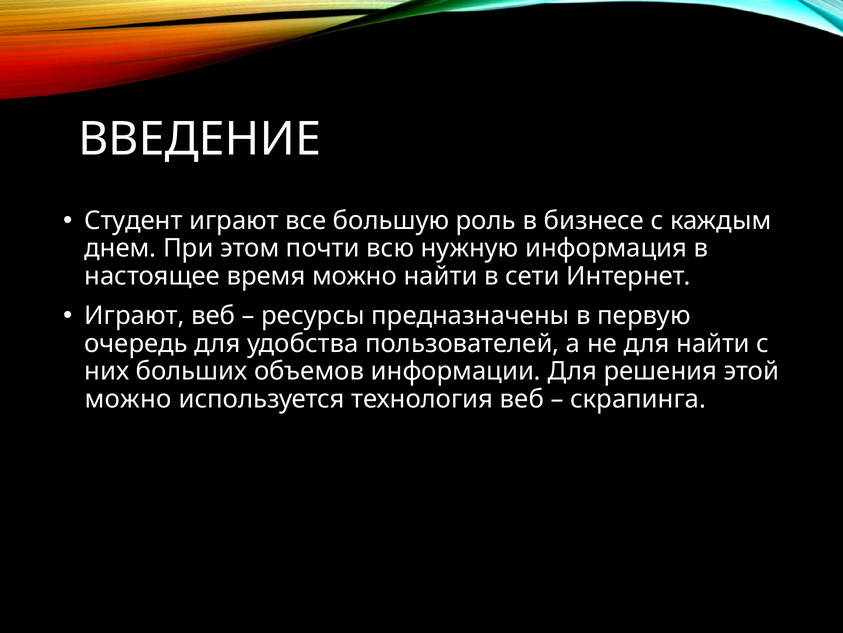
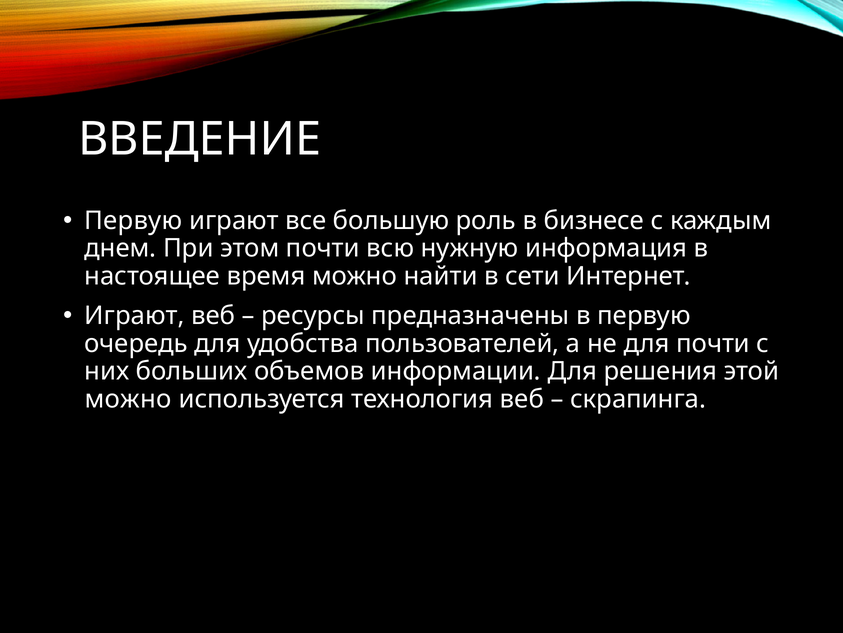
Студент: Студент -> Первую (133, 220)
для найти: найти -> почти (713, 343)
